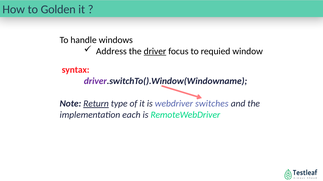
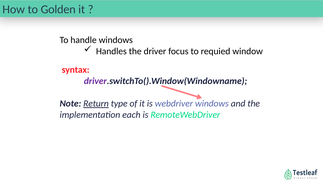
Address: Address -> Handles (111, 51)
driver underline: present -> none (155, 51)
webdriver switches: switches -> windows (212, 104)
